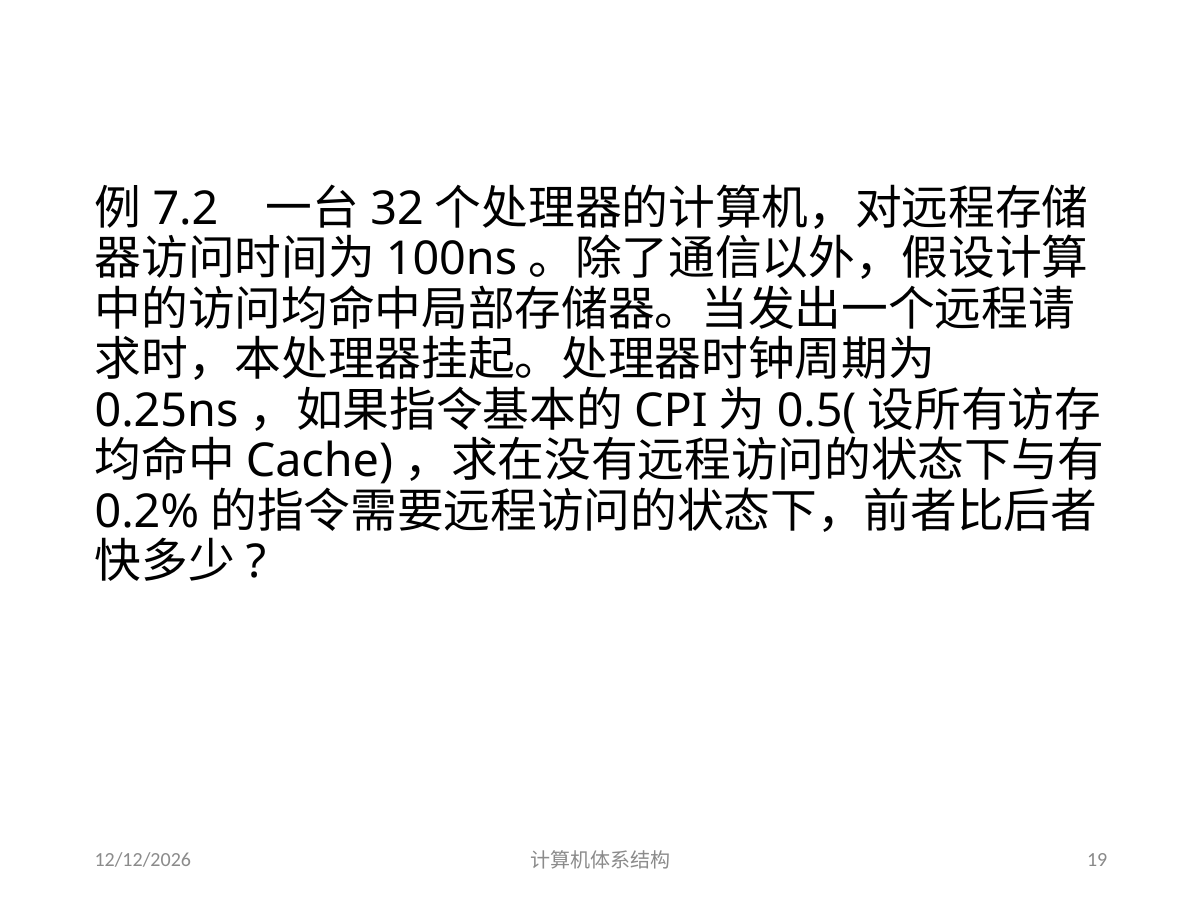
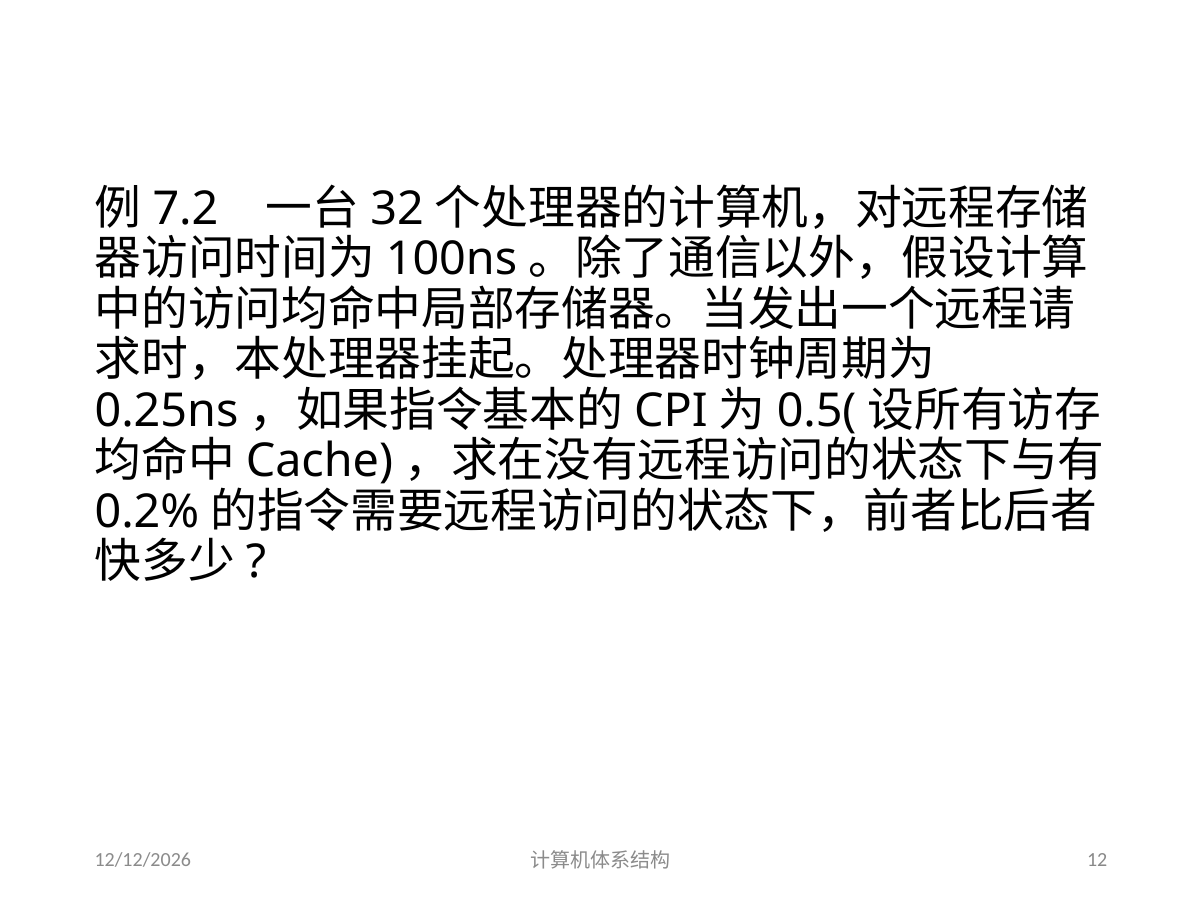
19: 19 -> 12 (1097, 861)
